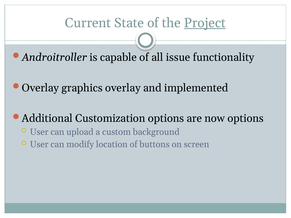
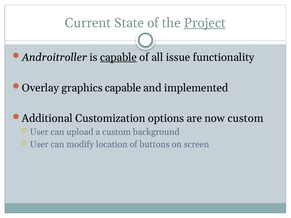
capable underline: none -> present (118, 57)
graphics overlay: overlay -> capable (123, 88)
now options: options -> custom (246, 119)
